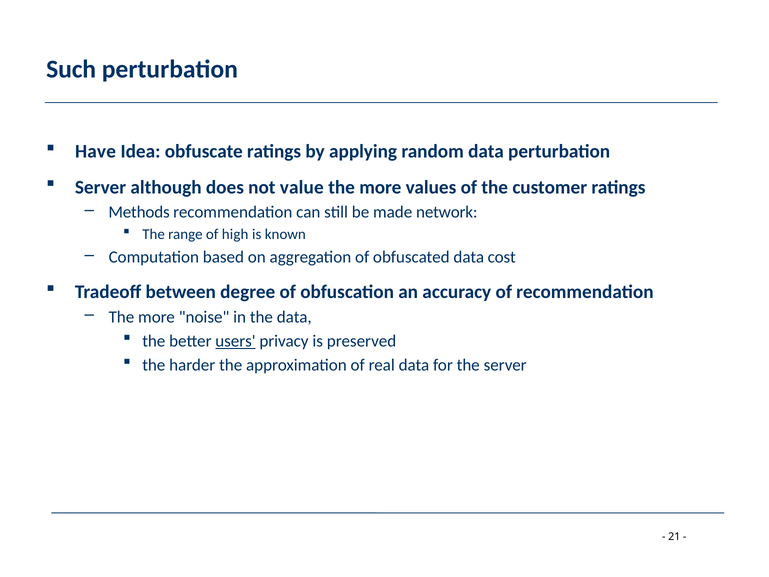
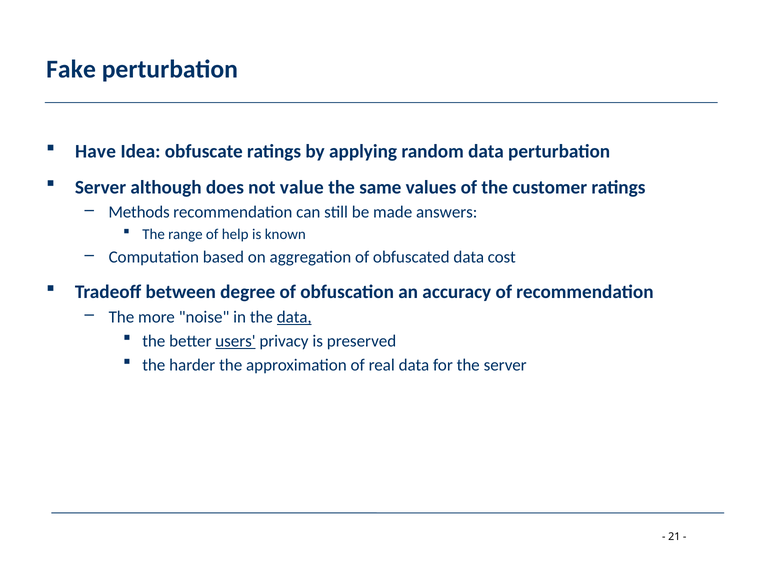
Such: Such -> Fake (71, 69)
more: more -> same (380, 187)
network: network -> answers (447, 212)
high: high -> help (235, 234)
data underline: none -> present (294, 317)
